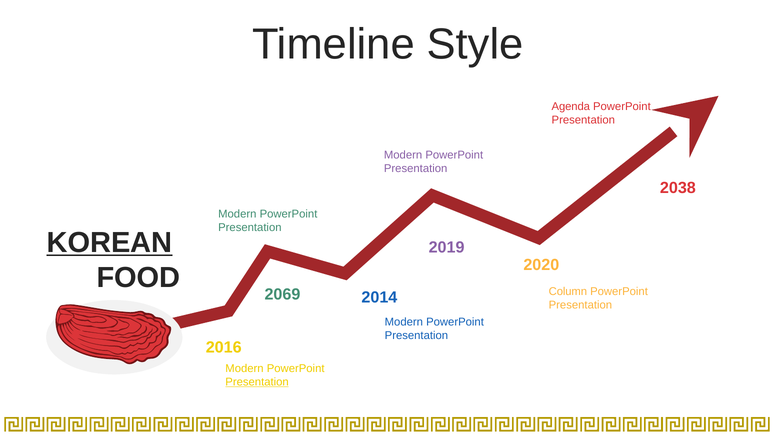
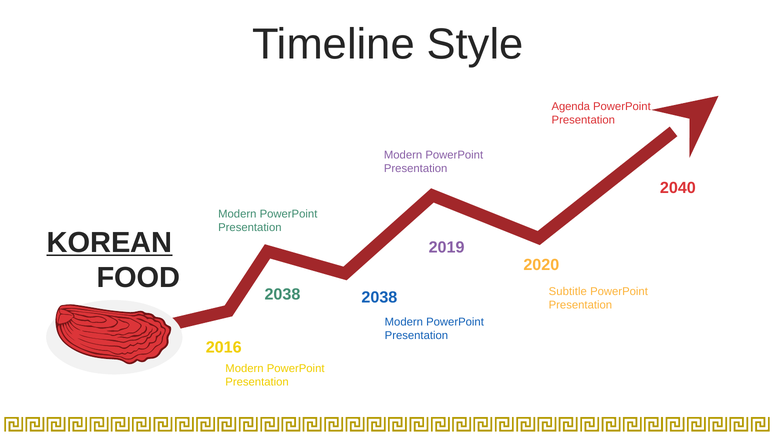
2038: 2038 -> 2040 (678, 188)
Column: Column -> Subtitle (568, 292)
2069: 2069 -> 2038 (282, 295)
2014: 2014 -> 2038 (379, 298)
Presentation underline: present -> none (257, 382)
